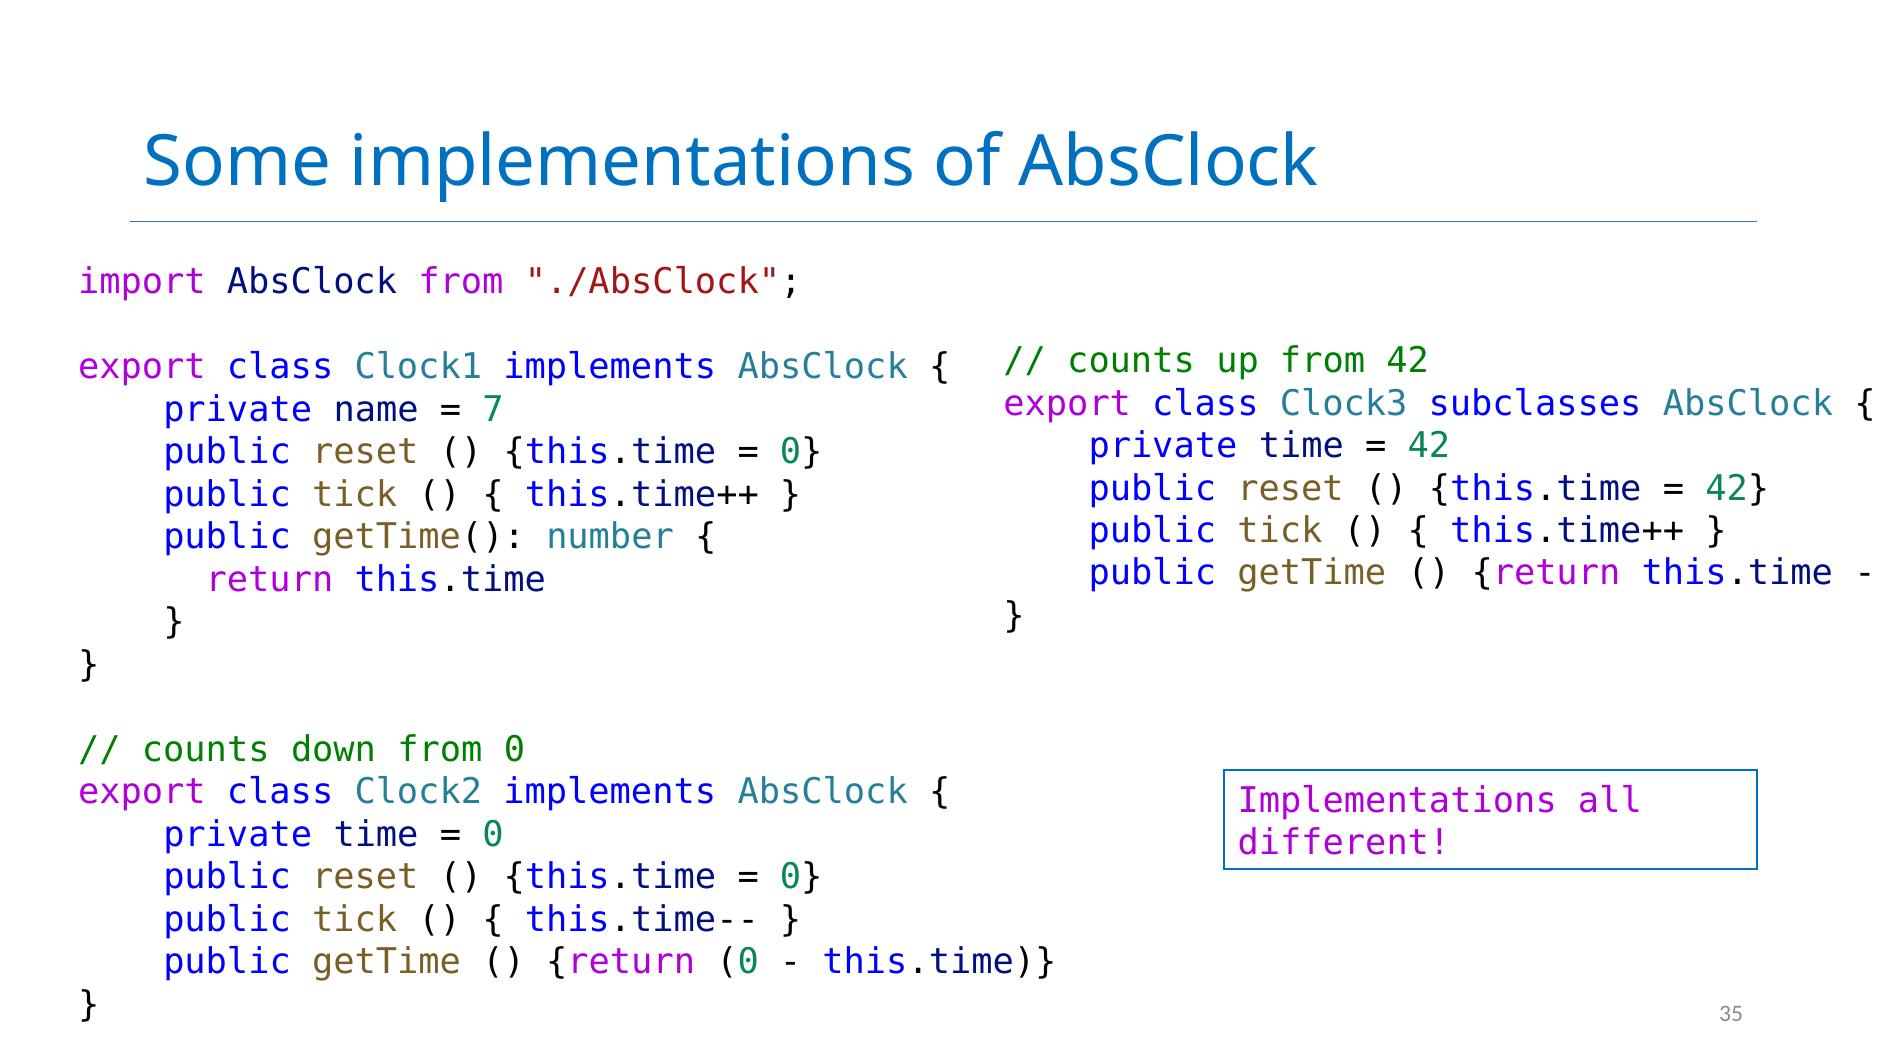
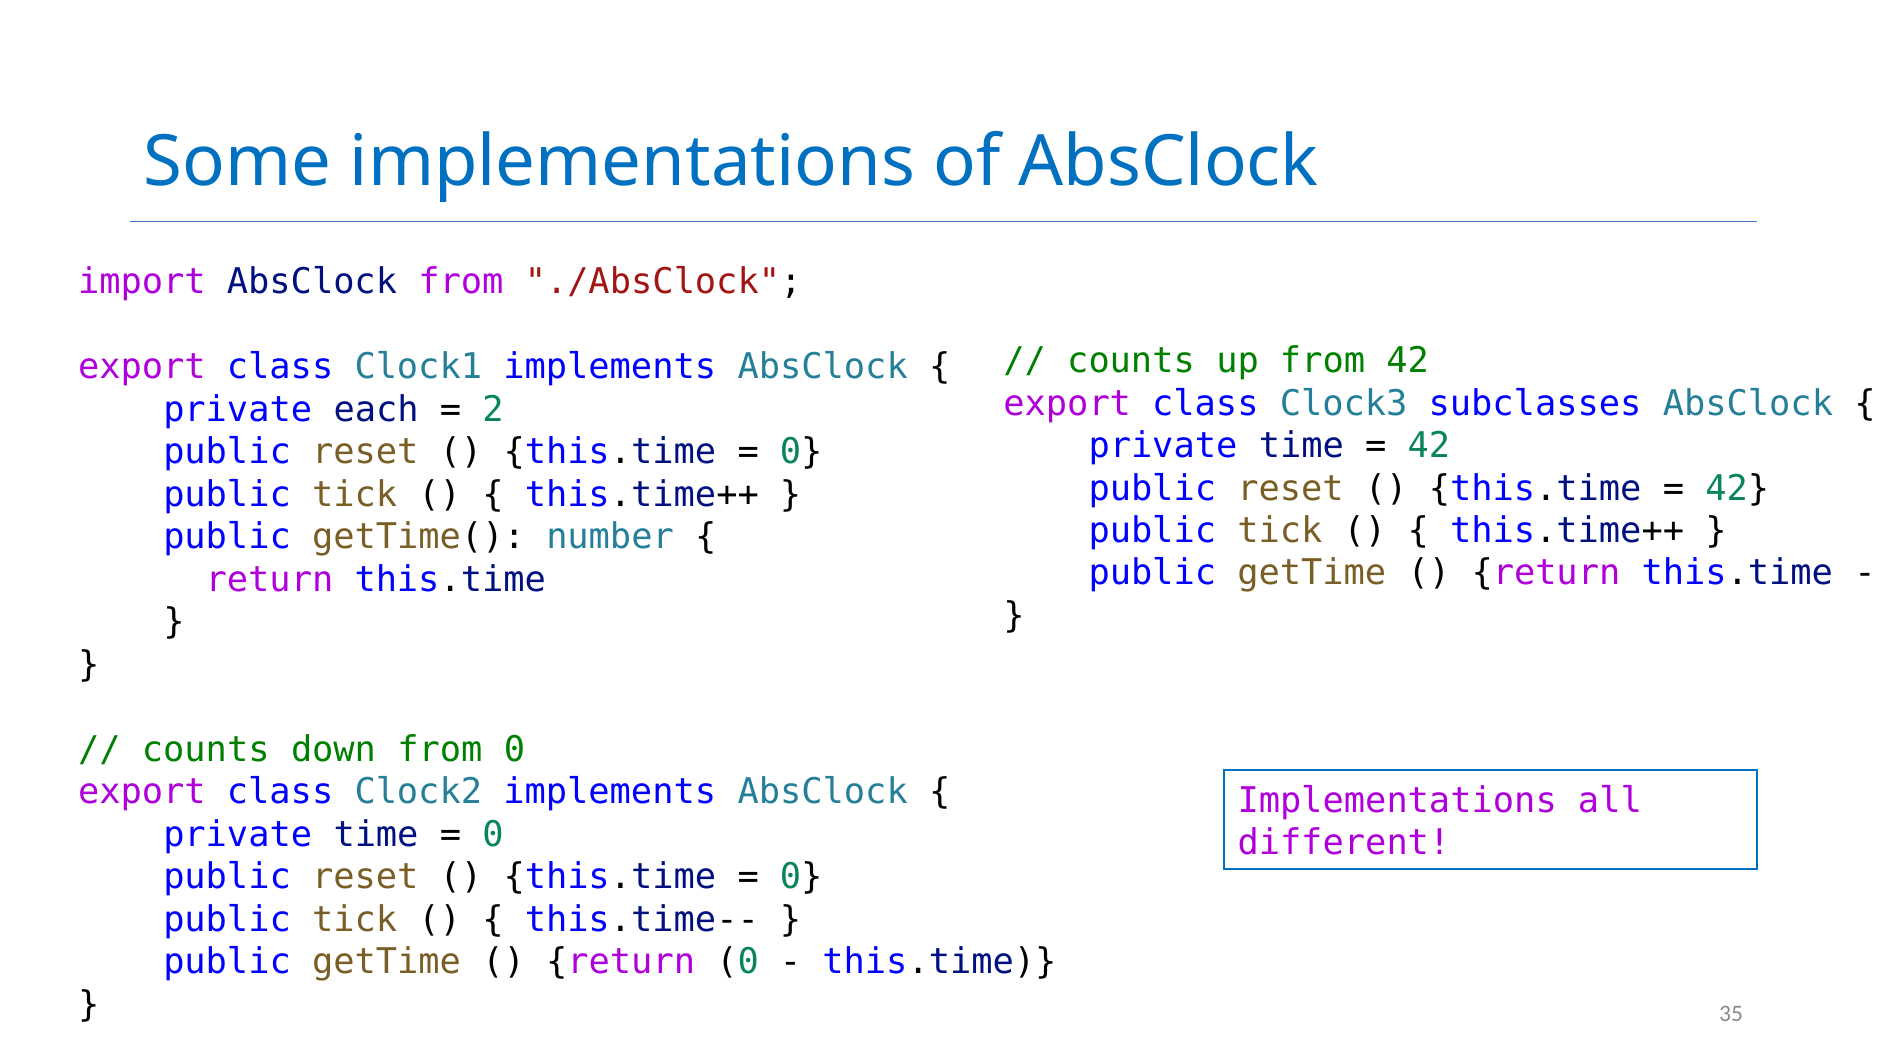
name: name -> each (376, 409)
7: 7 -> 2 (493, 409)
